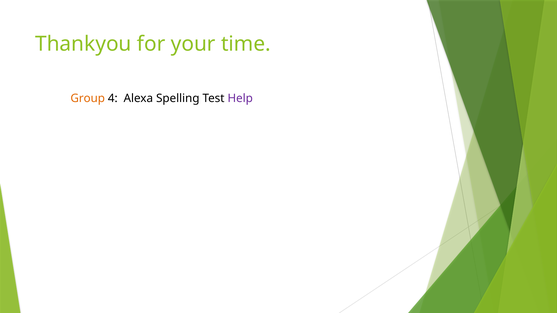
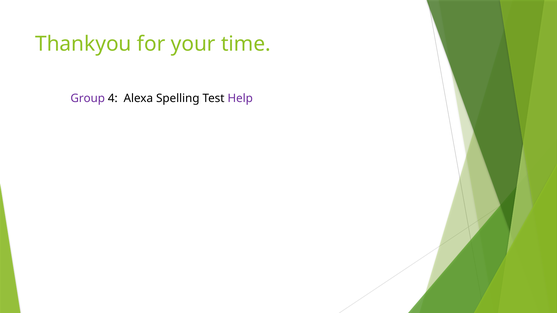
Group colour: orange -> purple (88, 98)
